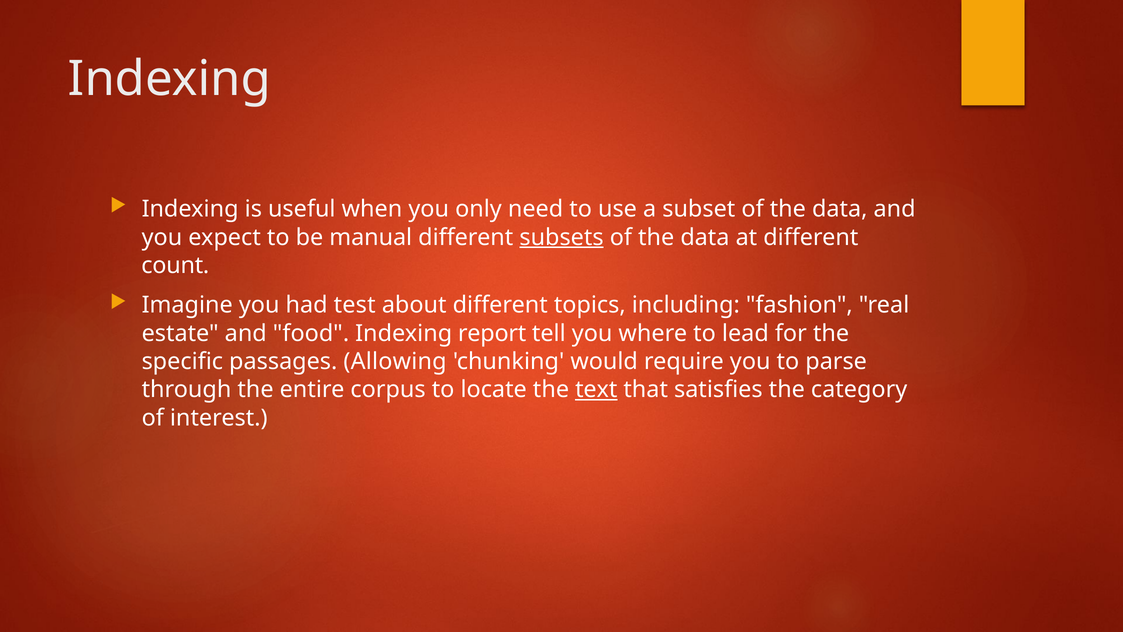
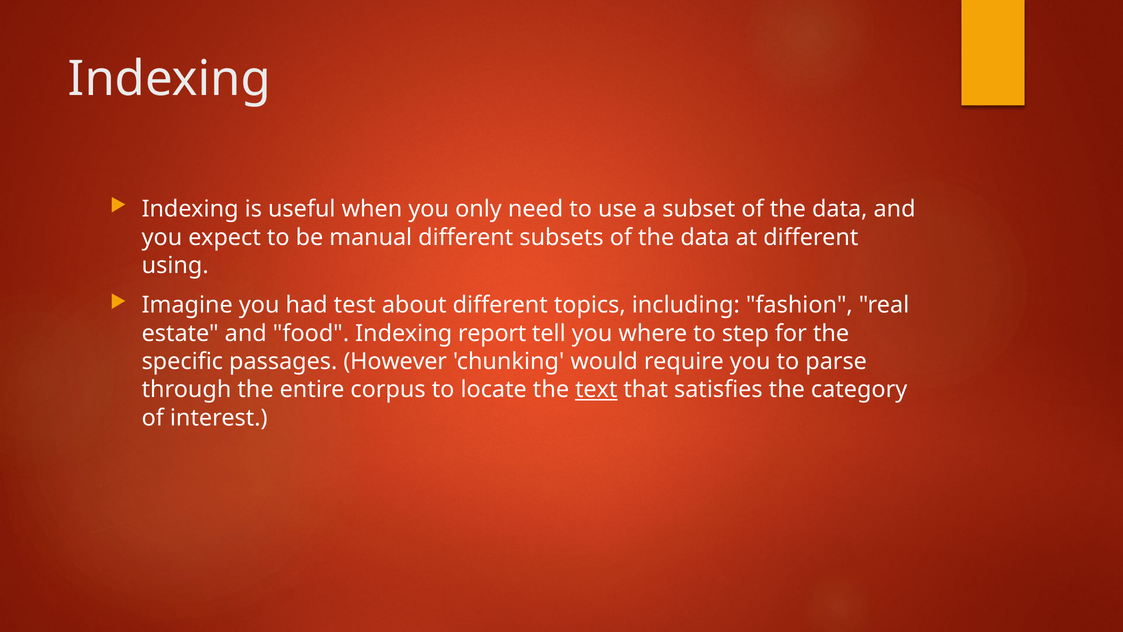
subsets underline: present -> none (562, 237)
count: count -> using (175, 265)
lead: lead -> step (745, 333)
Allowing: Allowing -> However (395, 361)
